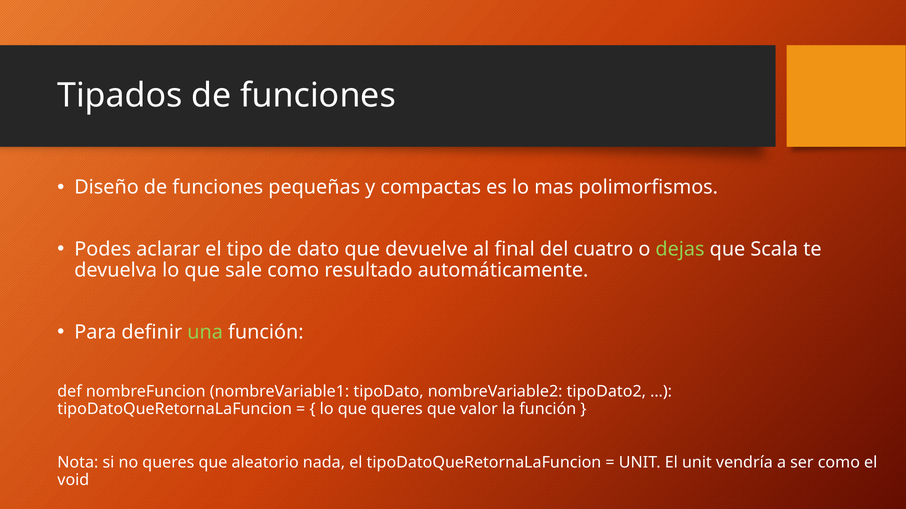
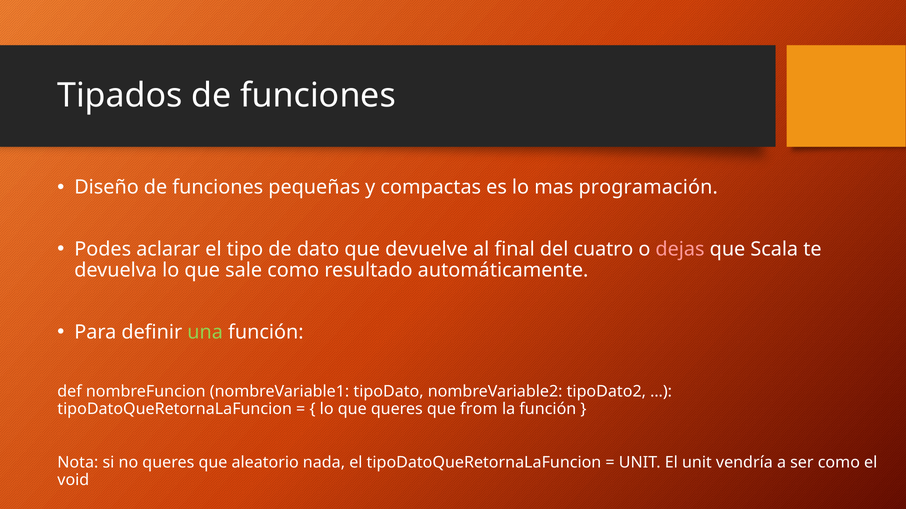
polimorfismos: polimorfismos -> programación (648, 188)
dejas colour: light green -> pink (680, 249)
valor: valor -> from (479, 409)
